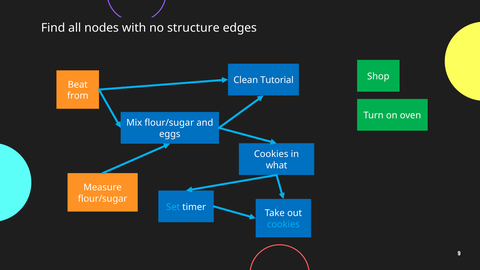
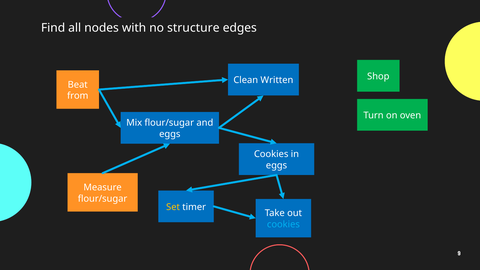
Tutorial: Tutorial -> Written (277, 80)
what: what -> eggs (277, 165)
Set colour: light blue -> yellow (173, 207)
